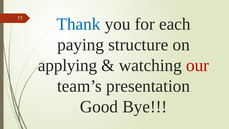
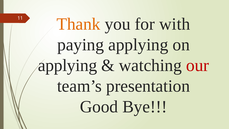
Thank colour: blue -> orange (78, 24)
each: each -> with (175, 24)
paying structure: structure -> applying (138, 45)
